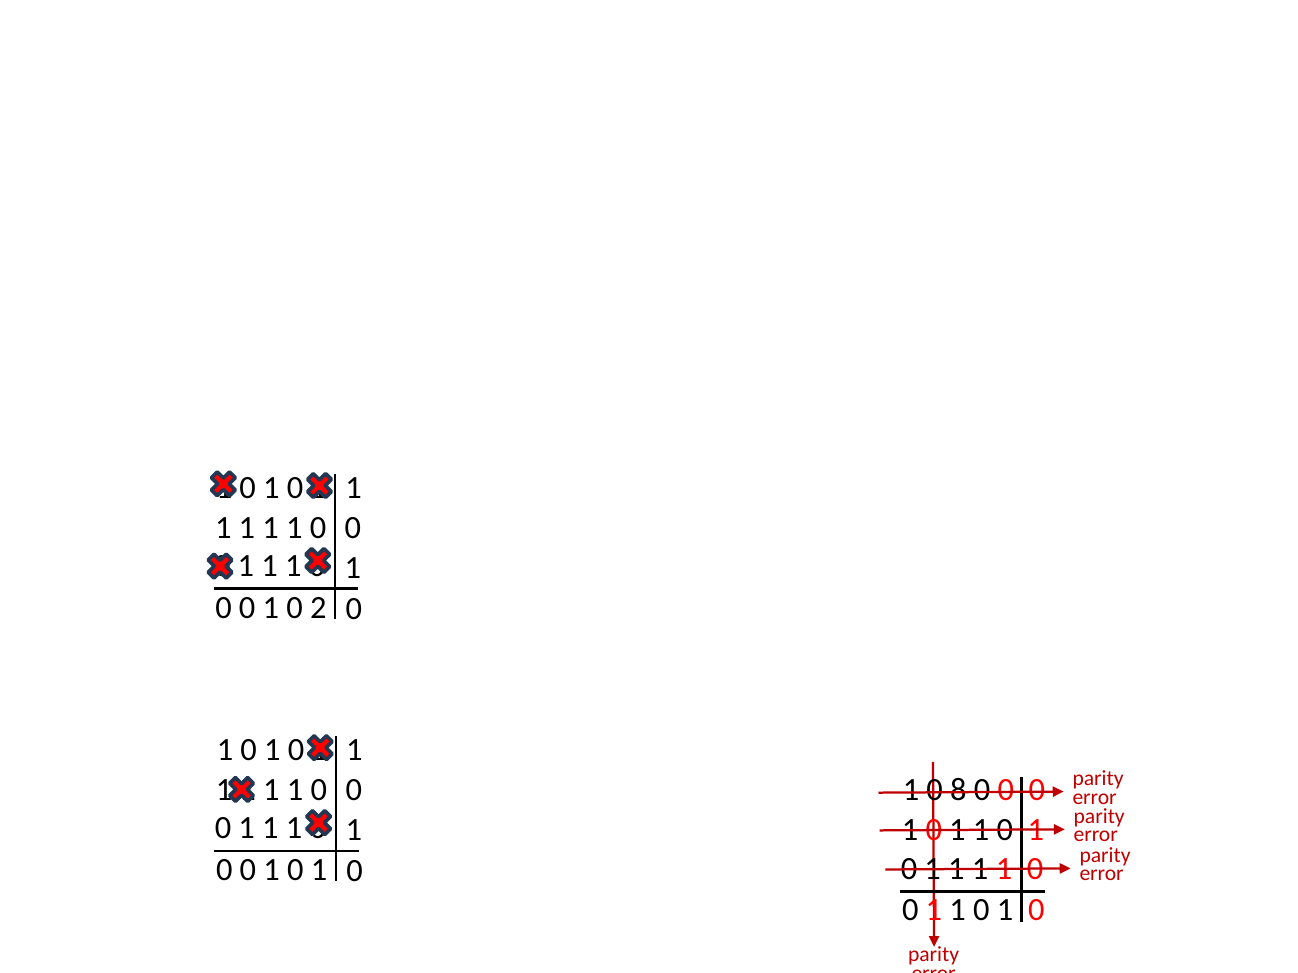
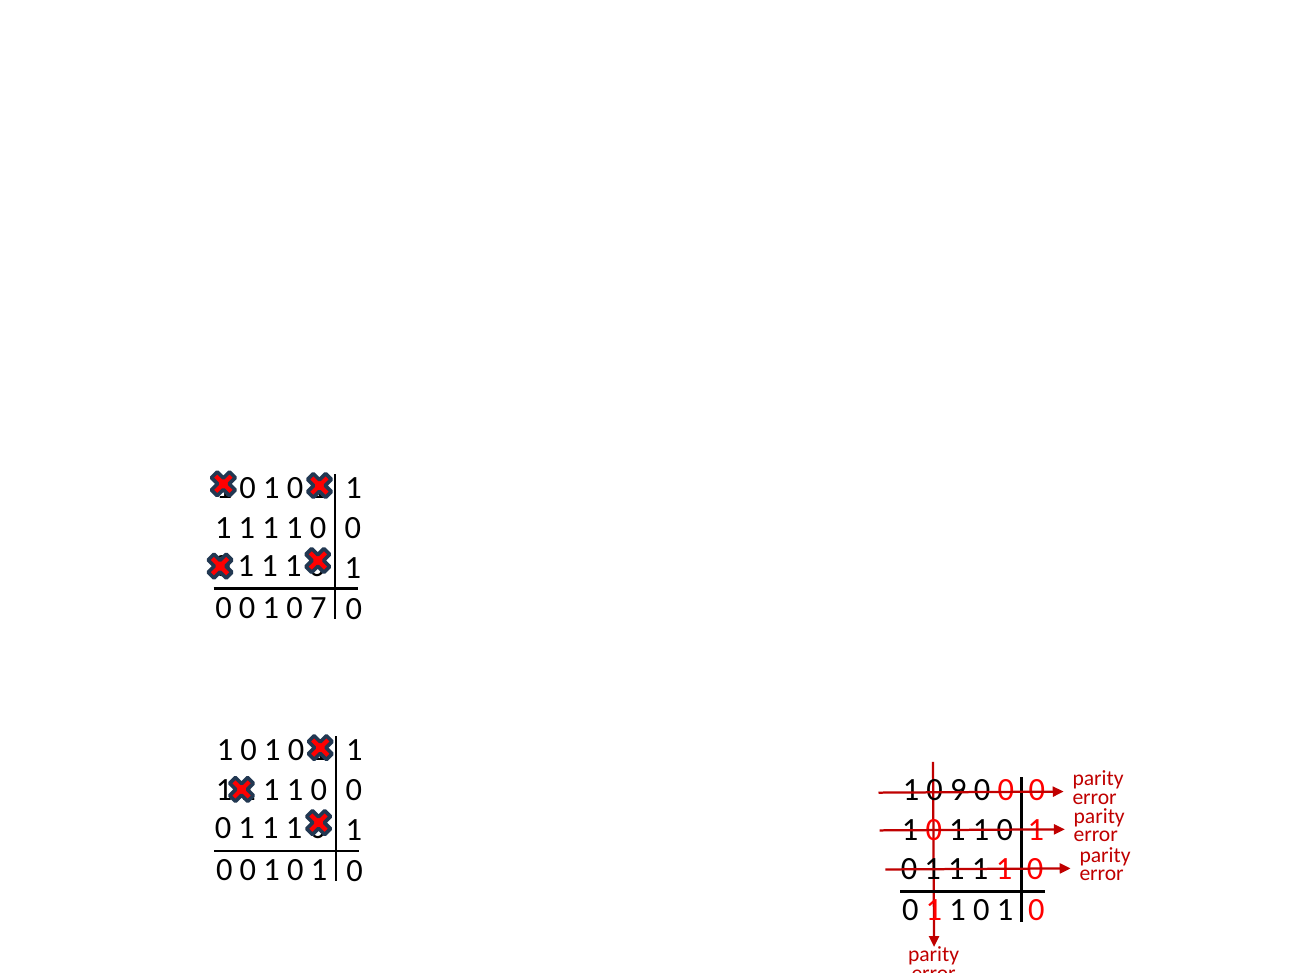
2: 2 -> 7 (318, 608)
8: 8 -> 9 (958, 791)
